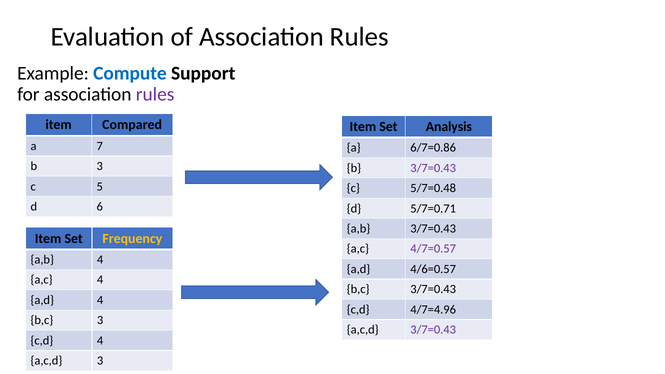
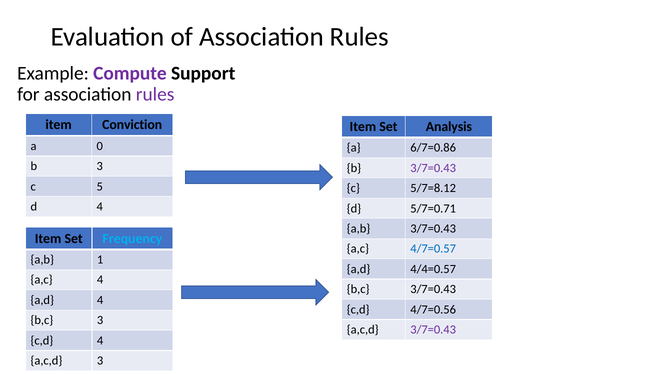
Compute colour: blue -> purple (130, 74)
Compared: Compared -> Conviction (132, 125)
7: 7 -> 0 (100, 146)
5/7=0.48: 5/7=0.48 -> 5/7=8.12 (433, 188)
d 6: 6 -> 4 (100, 207)
Frequency colour: yellow -> light blue (132, 239)
4/7=0.57 colour: purple -> blue (433, 249)
a,b 4: 4 -> 1 (100, 260)
4/6=0.57: 4/6=0.57 -> 4/4=0.57 (433, 269)
4/7=4.96: 4/7=4.96 -> 4/7=0.56 (433, 310)
